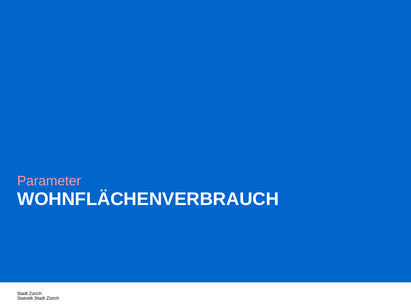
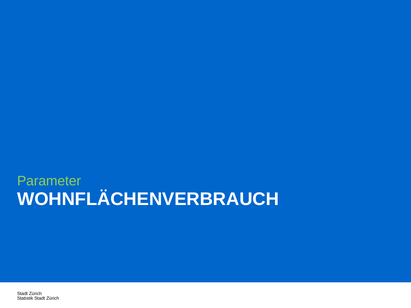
Parameter colour: pink -> light green (49, 181)
